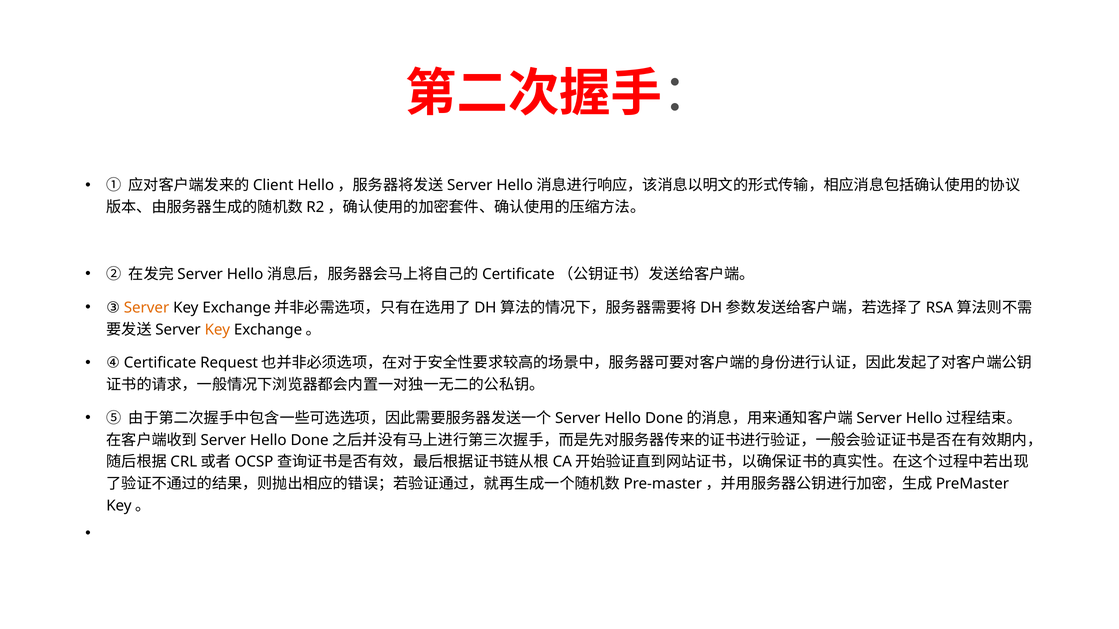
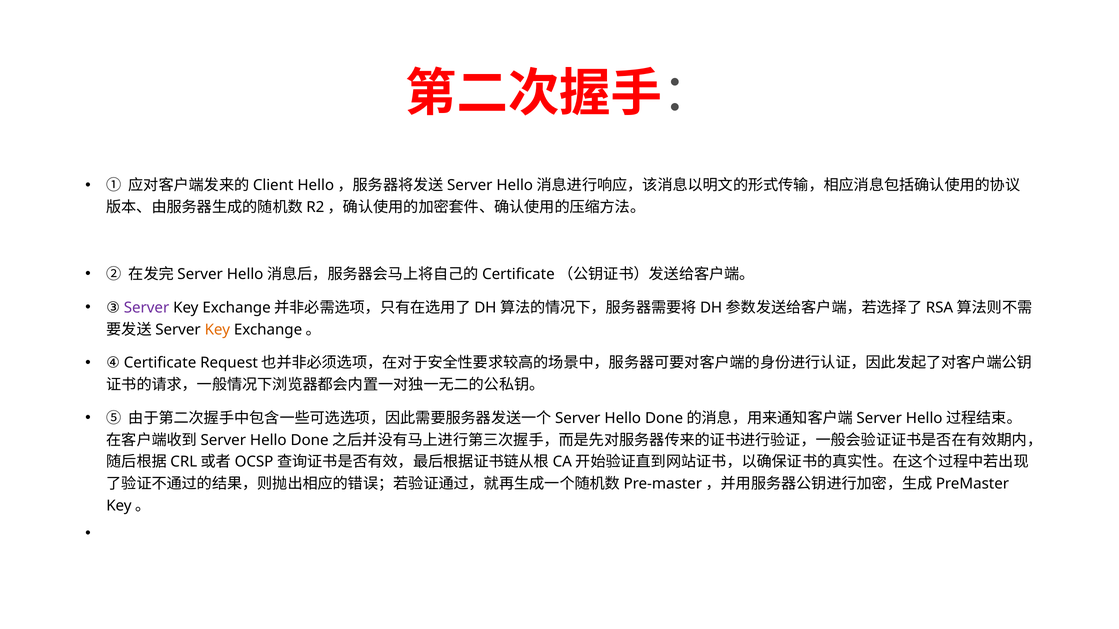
Server colour: orange -> purple (147, 308)
